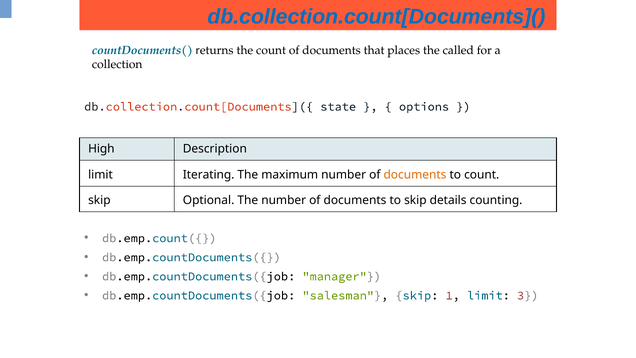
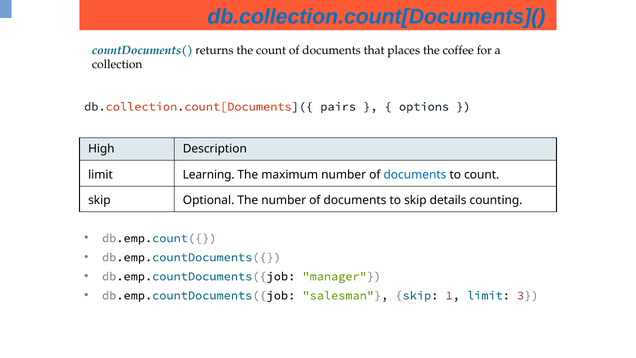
called: called -> coffee (458, 50)
state: state -> pairs (338, 107)
Iterating: Iterating -> Learning (209, 174)
documents colour: orange -> blue (415, 174)
